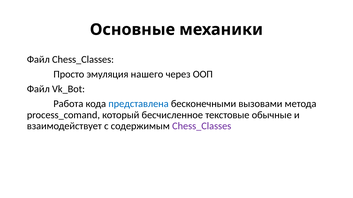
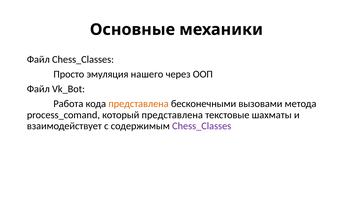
представлена colour: blue -> orange (139, 104)
который бесчисленное: бесчисленное -> представлена (172, 115)
обычные: обычные -> шахматы (272, 115)
